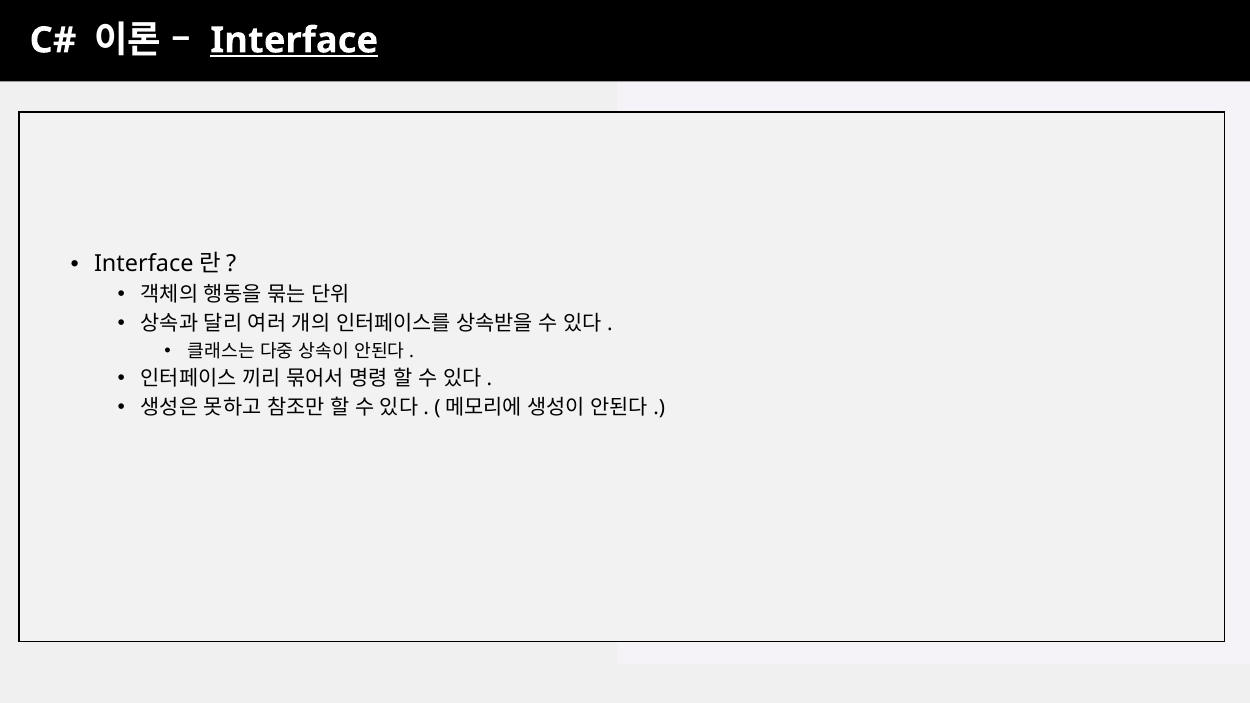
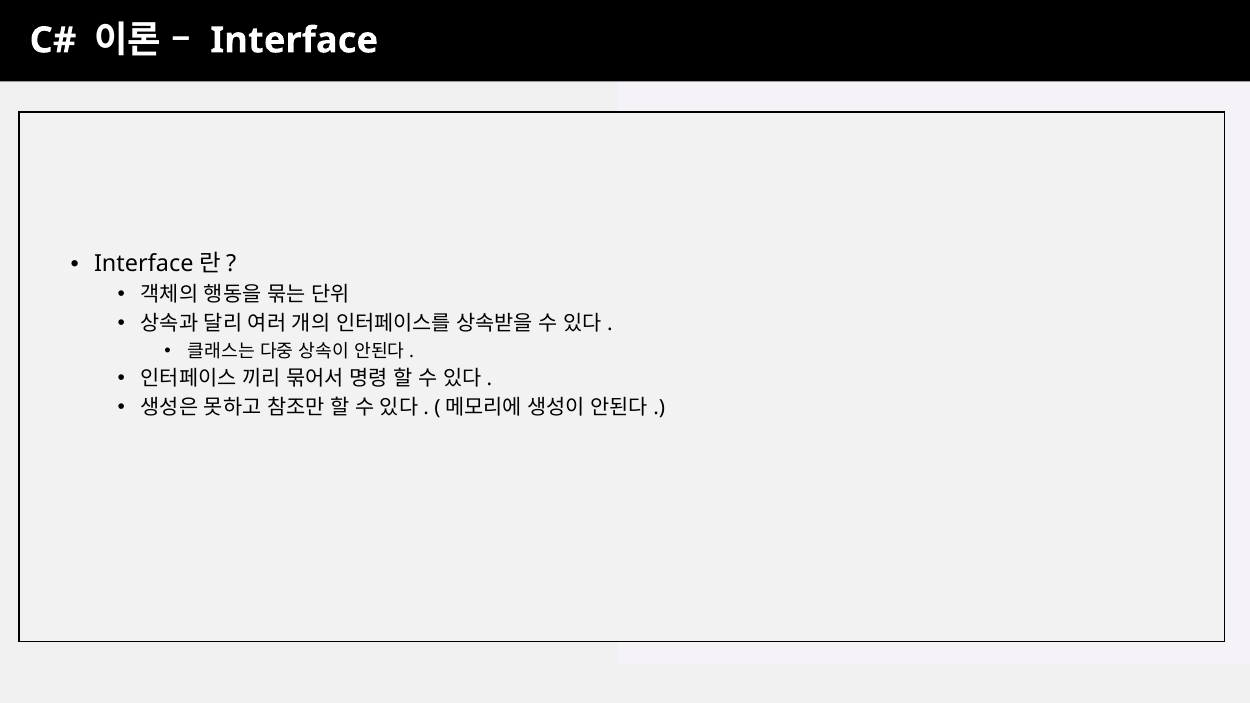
Interface underline: present -> none (294, 40)
